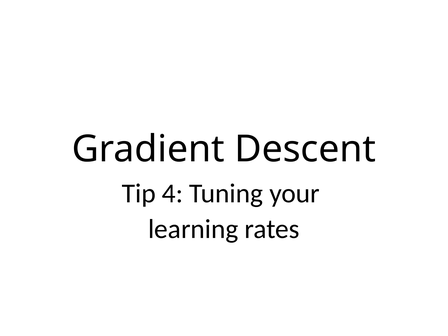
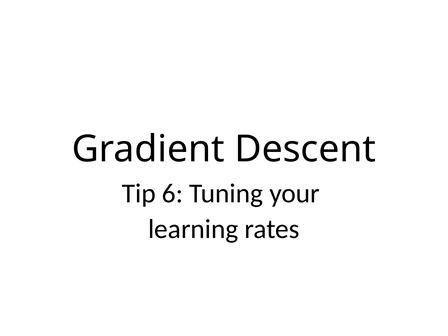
4: 4 -> 6 (172, 193)
